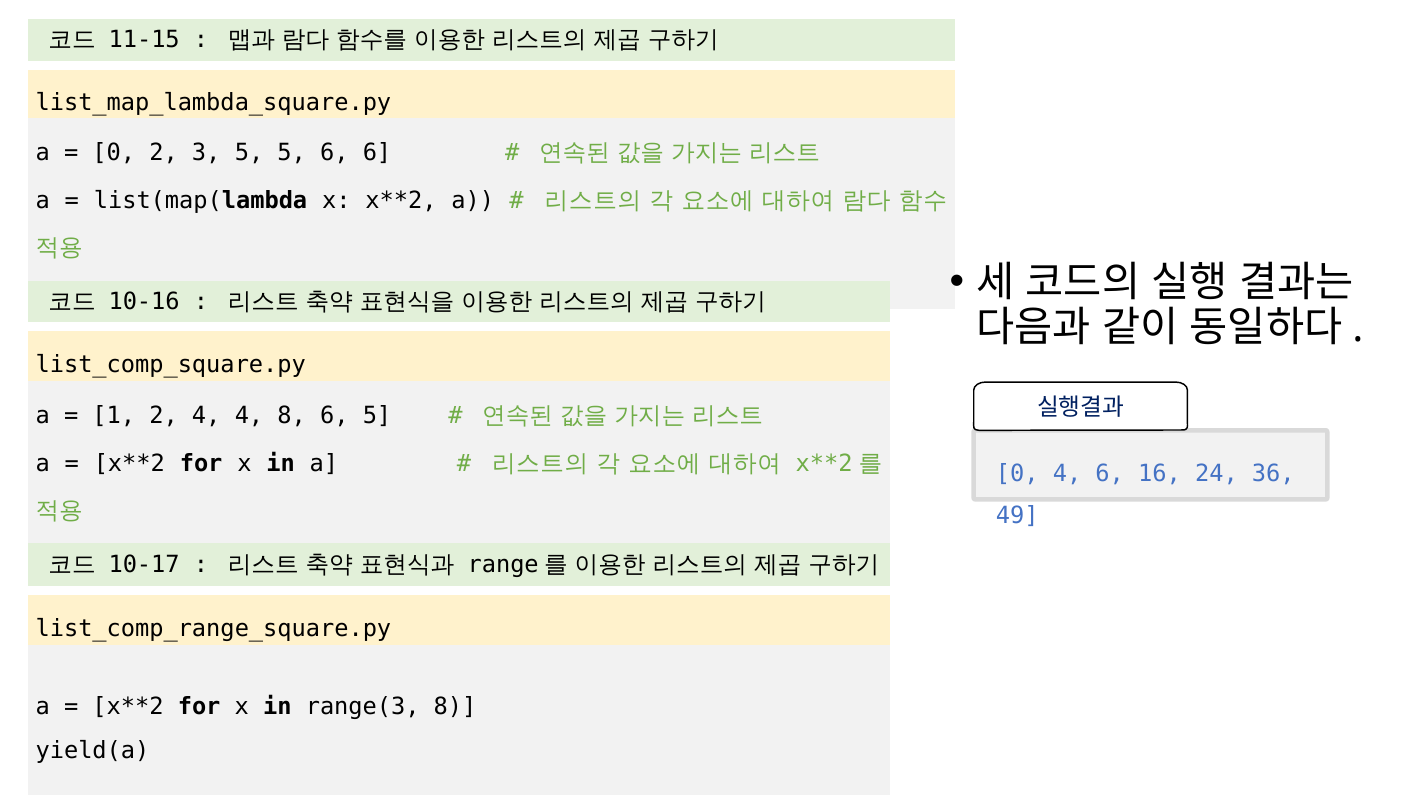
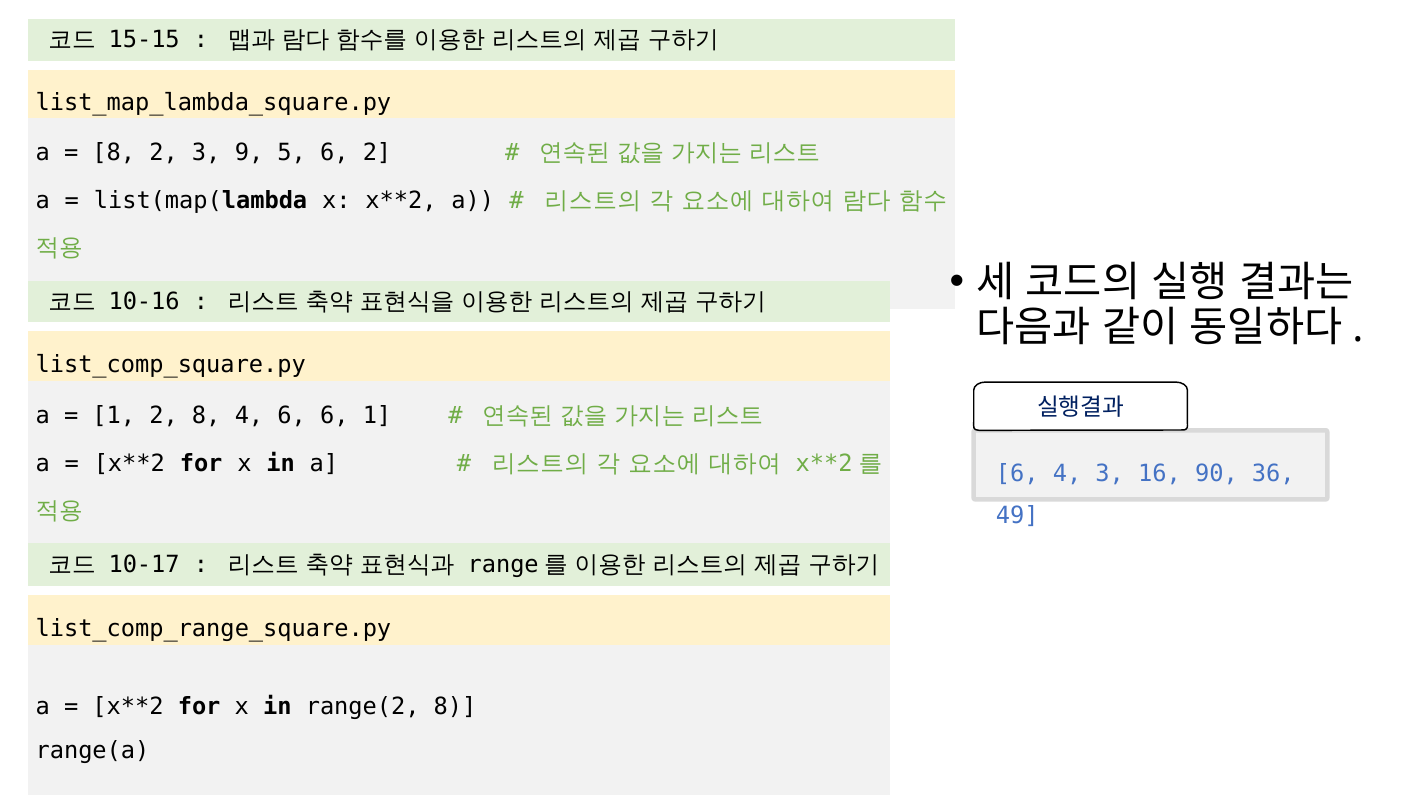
11-15: 11-15 -> 15-15 (144, 40)
0: 0 -> 8 (114, 153)
3 5: 5 -> 9 (249, 153)
6 6: 6 -> 2 (377, 153)
2 4: 4 -> 8 (206, 416)
4 8: 8 -> 6 (292, 416)
6 5: 5 -> 1 (377, 416)
0: 0 -> 6 (1017, 473)
4 6: 6 -> 3 (1110, 473)
24: 24 -> 90 (1217, 473)
range(3: range(3 -> range(2 (363, 707)
yield(a: yield(a -> range(a (93, 750)
